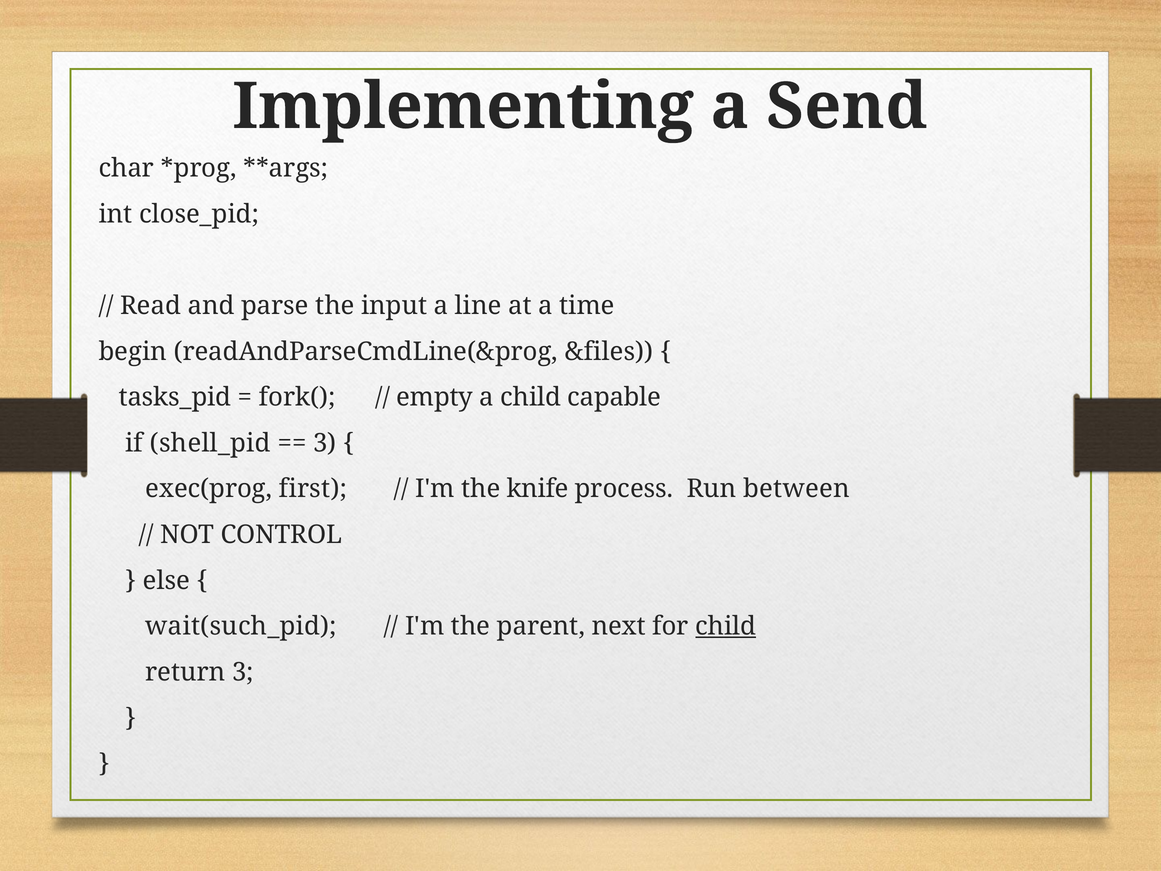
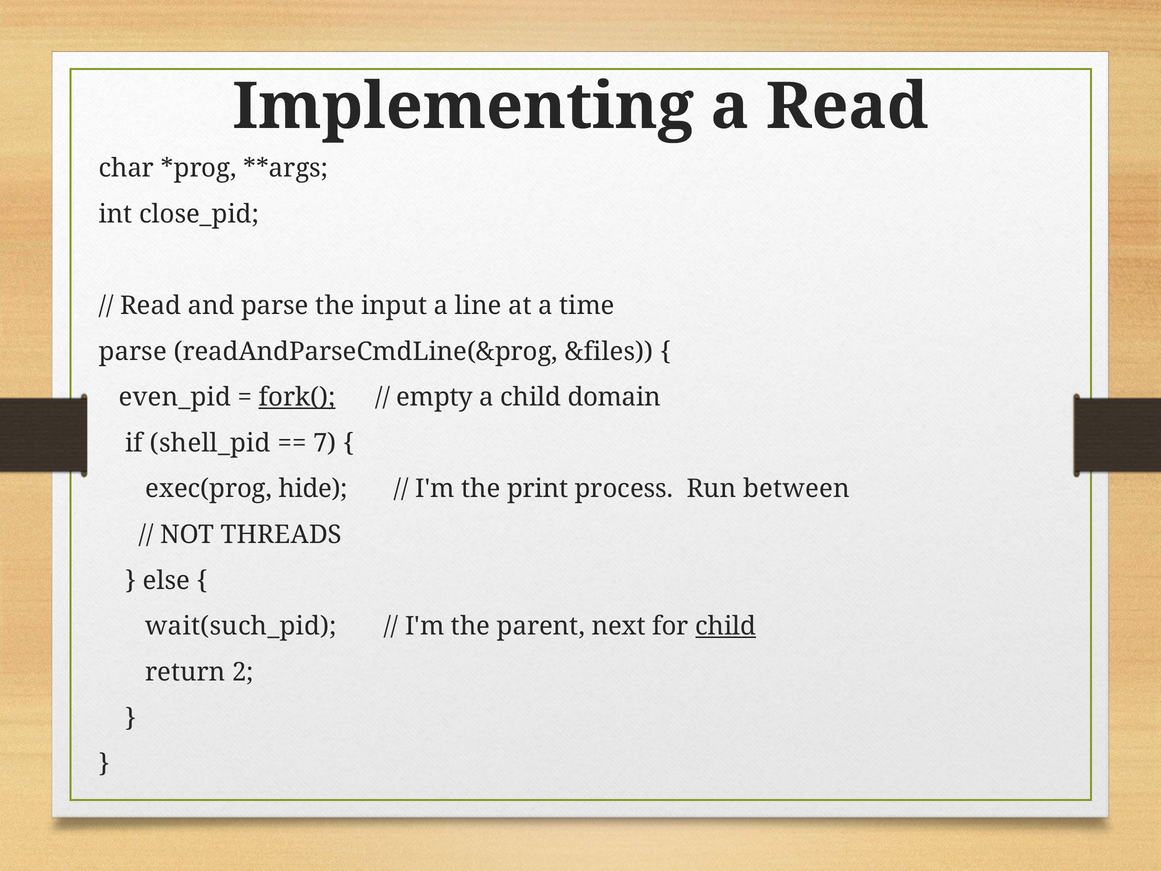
a Send: Send -> Read (847, 107)
begin: begin -> parse (133, 351)
tasks_pid: tasks_pid -> even_pid (175, 397)
fork( underline: none -> present (297, 397)
capable: capable -> domain (614, 397)
3: 3 -> 7 (325, 443)
first: first -> hide (313, 489)
knife: knife -> print (538, 489)
CONTROL: CONTROL -> THREADS (281, 535)
return 3: 3 -> 2 (243, 672)
